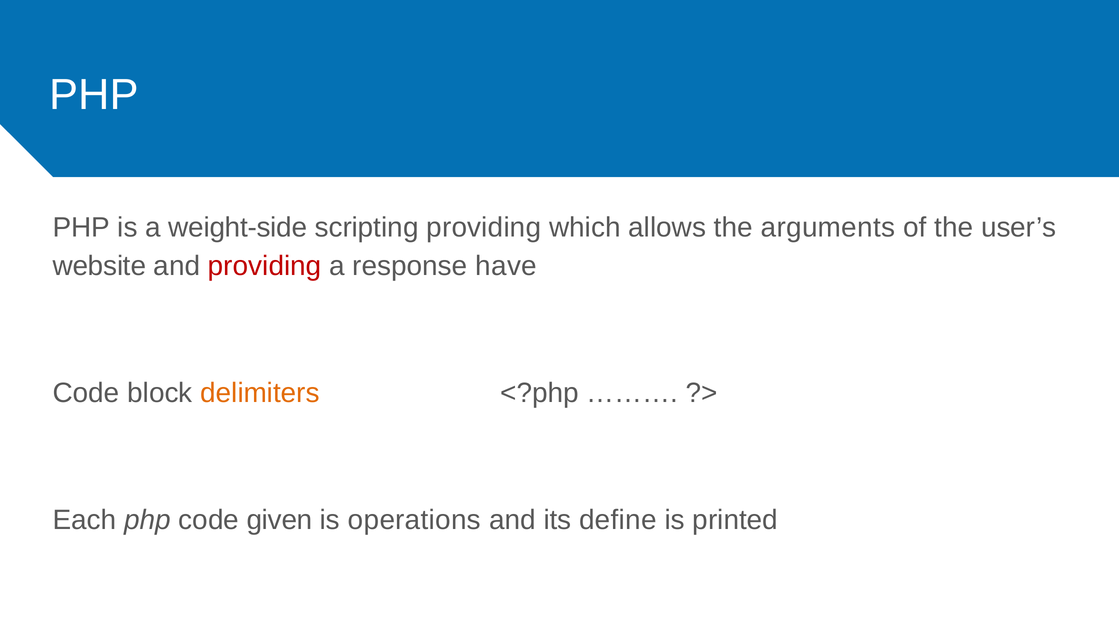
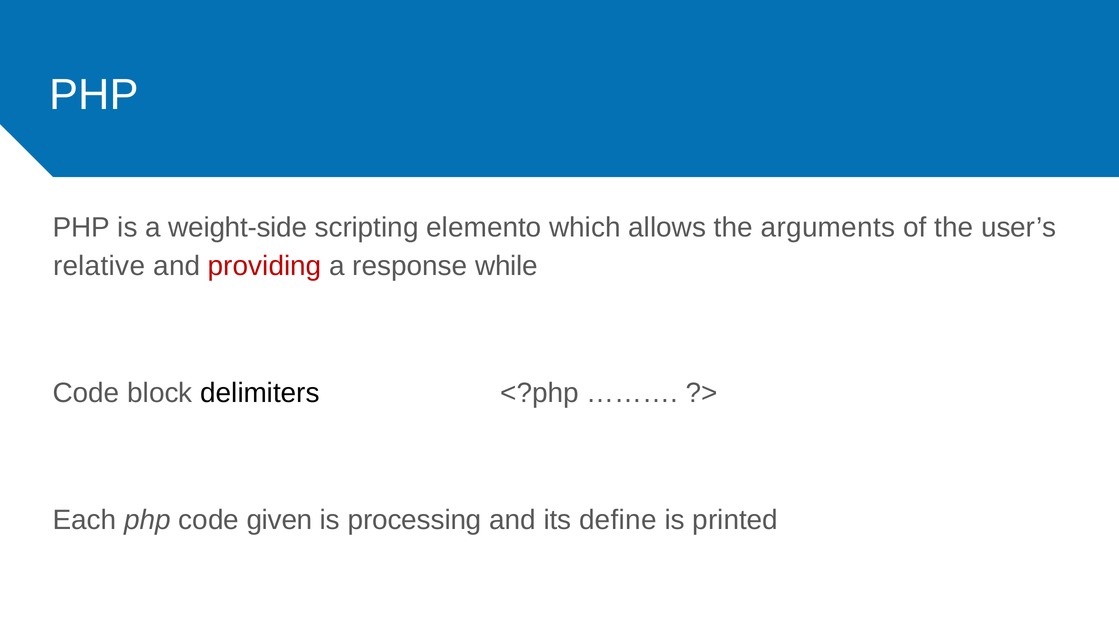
scripting providing: providing -> elemento (484, 228)
website: website -> relative (99, 266)
have: have -> while (506, 266)
delimiters colour: orange -> black (260, 393)
operations: operations -> processing (415, 520)
